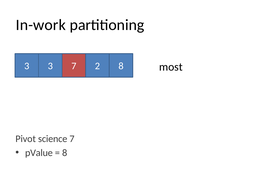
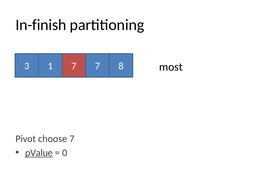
In-work: In-work -> In-finish (41, 25)
3 3: 3 -> 1 (50, 66)
7 2: 2 -> 7 (97, 66)
science: science -> choose (53, 139)
pValue underline: none -> present (39, 153)
8: 8 -> 0 (65, 153)
